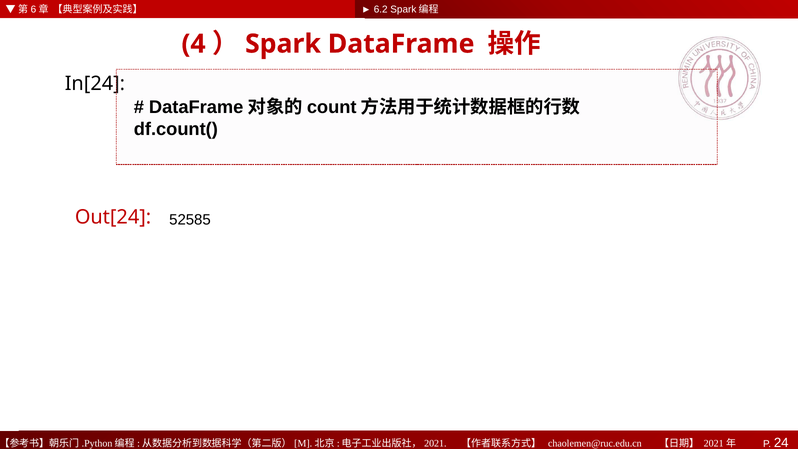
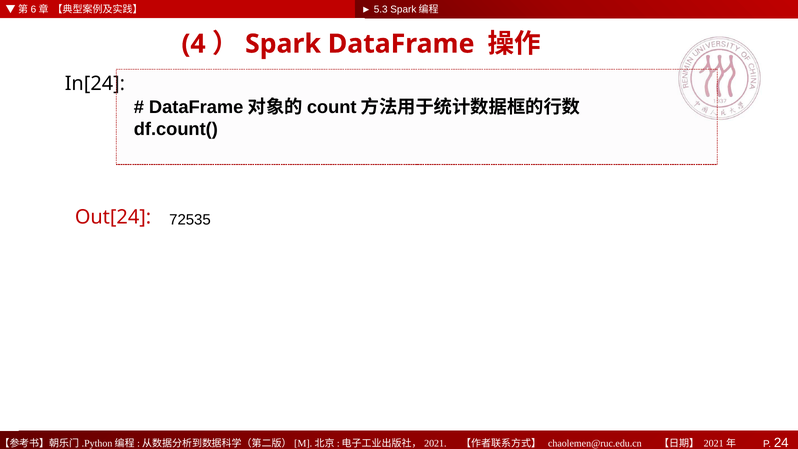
6.2: 6.2 -> 5.3 (381, 10)
52585: 52585 -> 72535 (190, 220)
